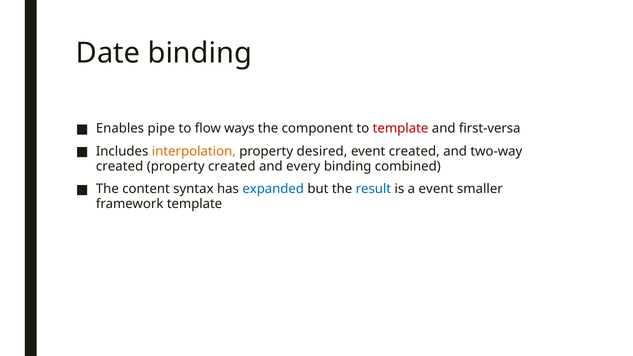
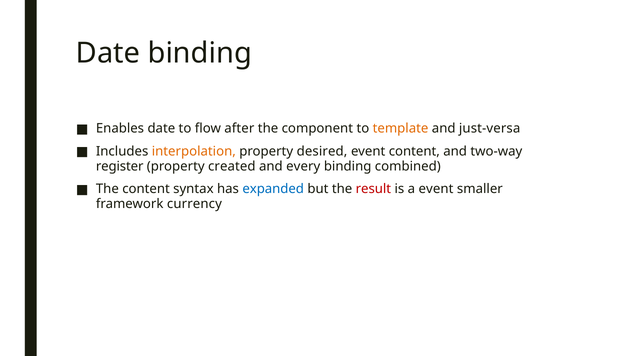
Enables pipe: pipe -> date (161, 129)
ways: ways -> after (239, 129)
template colour: red -> orange (401, 129)
first-versa: first-versa -> just-versa (490, 129)
event created: created -> content (414, 151)
created: created -> register (120, 166)
result colour: blue -> red (373, 189)
framework template: template -> currency (194, 204)
